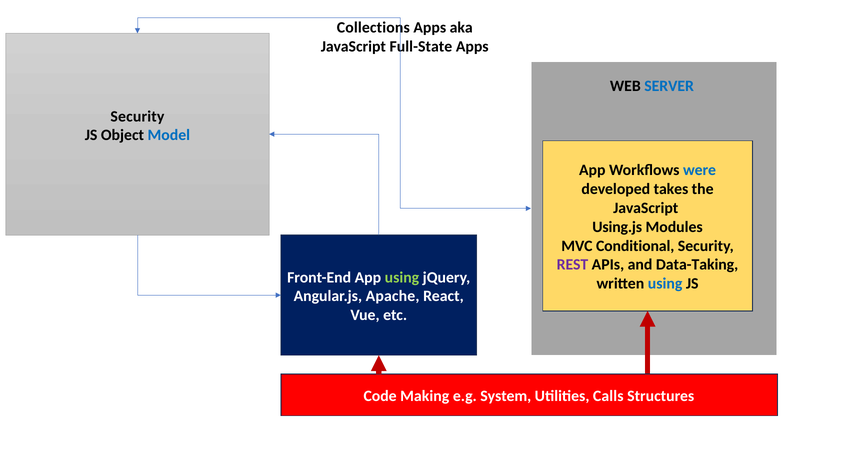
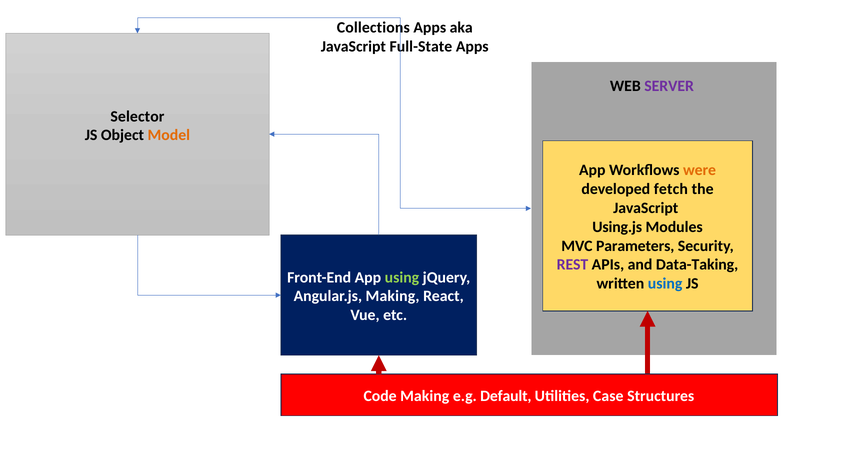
SERVER colour: blue -> purple (669, 86)
Security: Security -> Selector (137, 116)
Model colour: blue -> orange (169, 135)
were colour: blue -> orange (699, 170)
takes: takes -> fetch (671, 189)
Conditional: Conditional -> Parameters (635, 246)
Angular.js Apache: Apache -> Making (393, 296)
System: System -> Default (506, 396)
Calls: Calls -> Case (608, 396)
